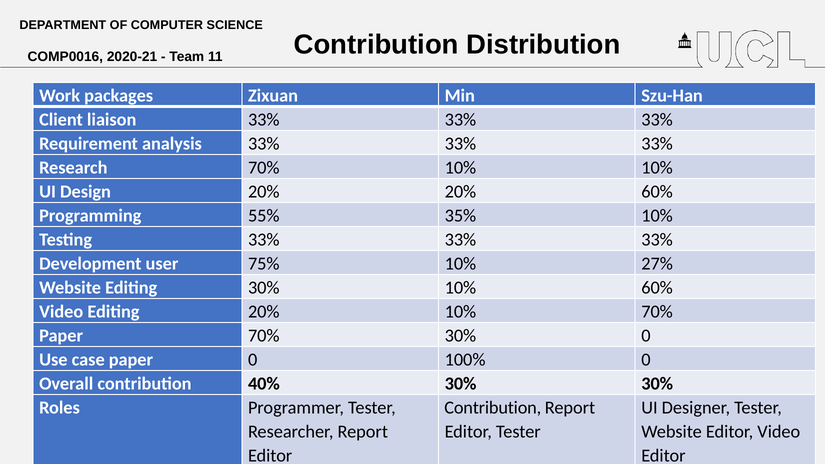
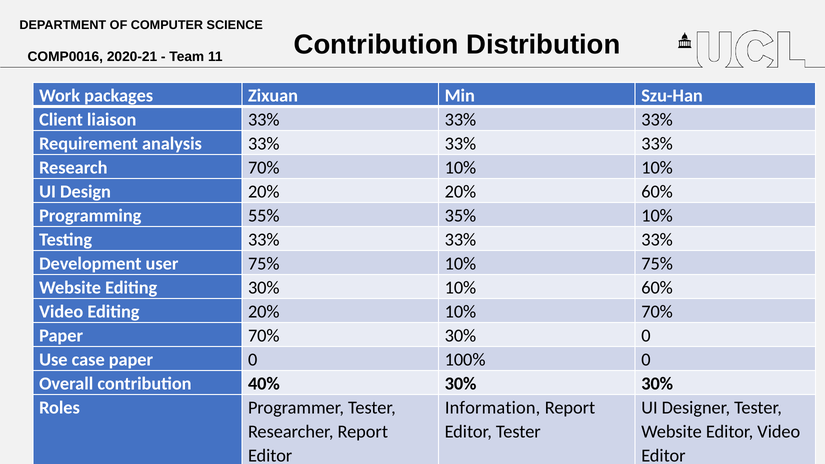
10% 27%: 27% -> 75% (657, 264)
Contribution: Contribution -> Information (493, 408)
